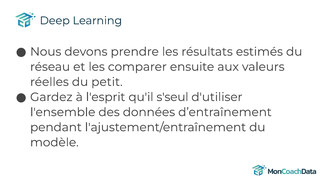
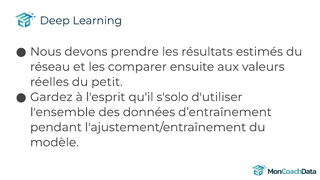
s'seul: s'seul -> s'solo (173, 97)
